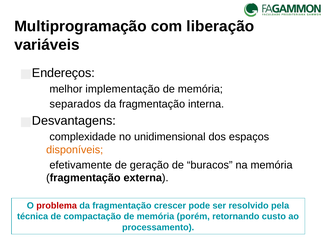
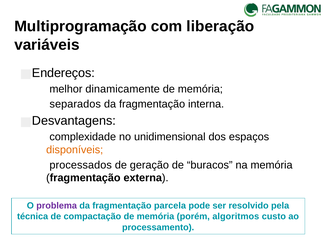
implementação: implementação -> dinamicamente (123, 89)
efetivamente: efetivamente -> processados (81, 165)
problema colour: red -> purple (57, 206)
crescer: crescer -> parcela (170, 206)
retornando: retornando -> algoritmos (236, 217)
